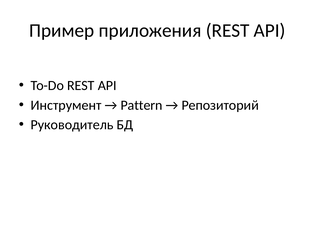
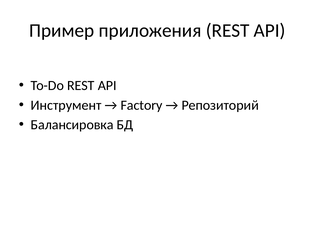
Pattern: Pattern -> Factory (142, 105)
Руководитель: Руководитель -> Балансировка (72, 125)
